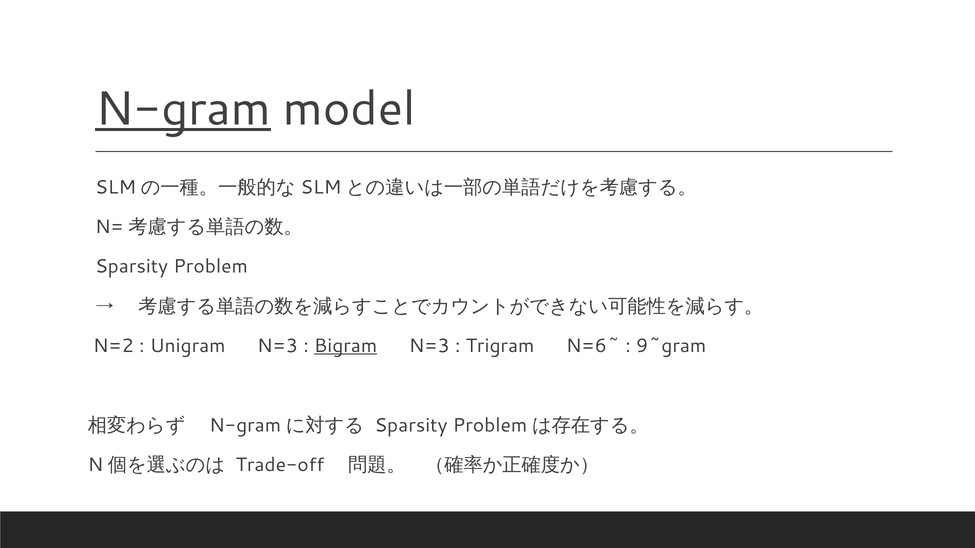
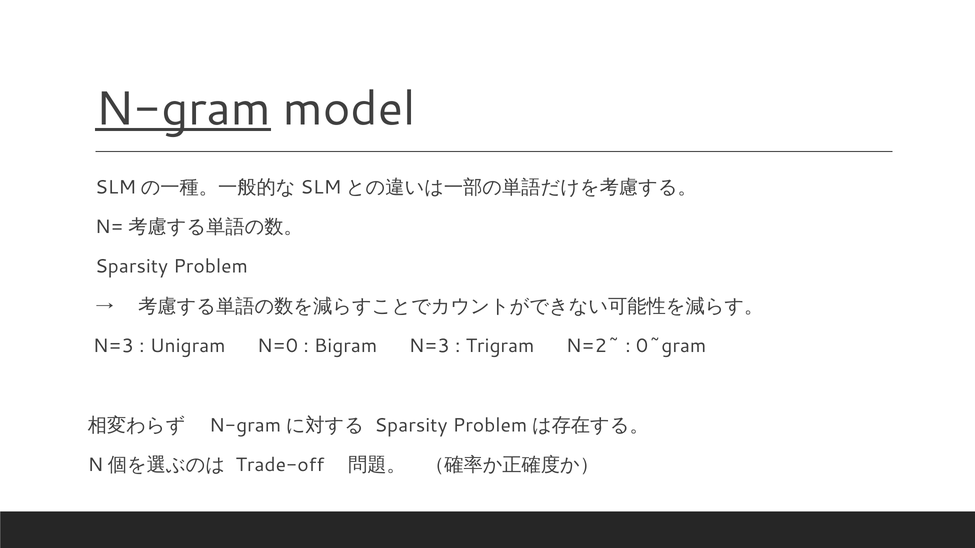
N=2: N=2 -> N=3 (113, 346)
Unigram N=3: N=3 -> N=0 (278, 346)
Bigram underline: present -> none (346, 346)
N=6~: N=6~ -> N=2~ (593, 346)
9~gram: 9~gram -> 0~gram (671, 346)
